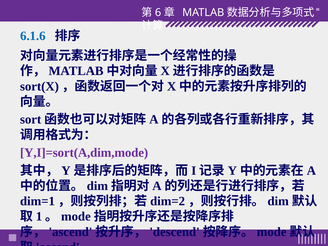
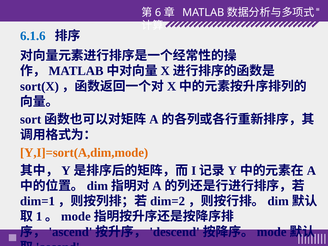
Y,I]=sort(A,dim,mode colour: purple -> orange (84, 153)
